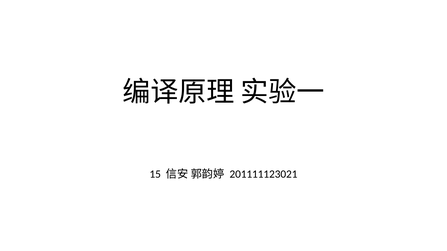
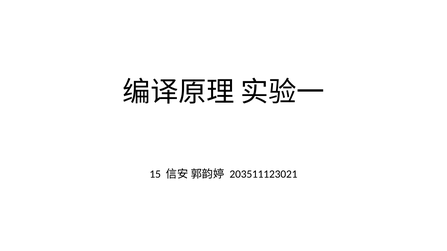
201111123021: 201111123021 -> 203511123021 (263, 175)
